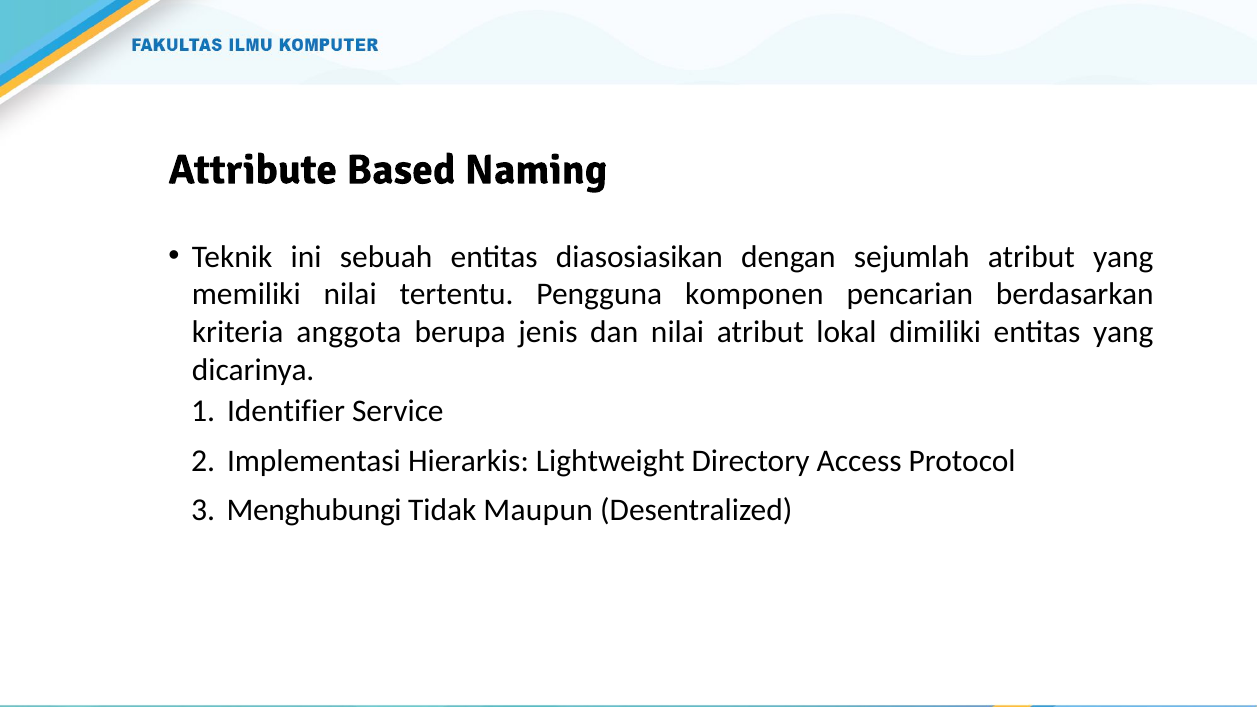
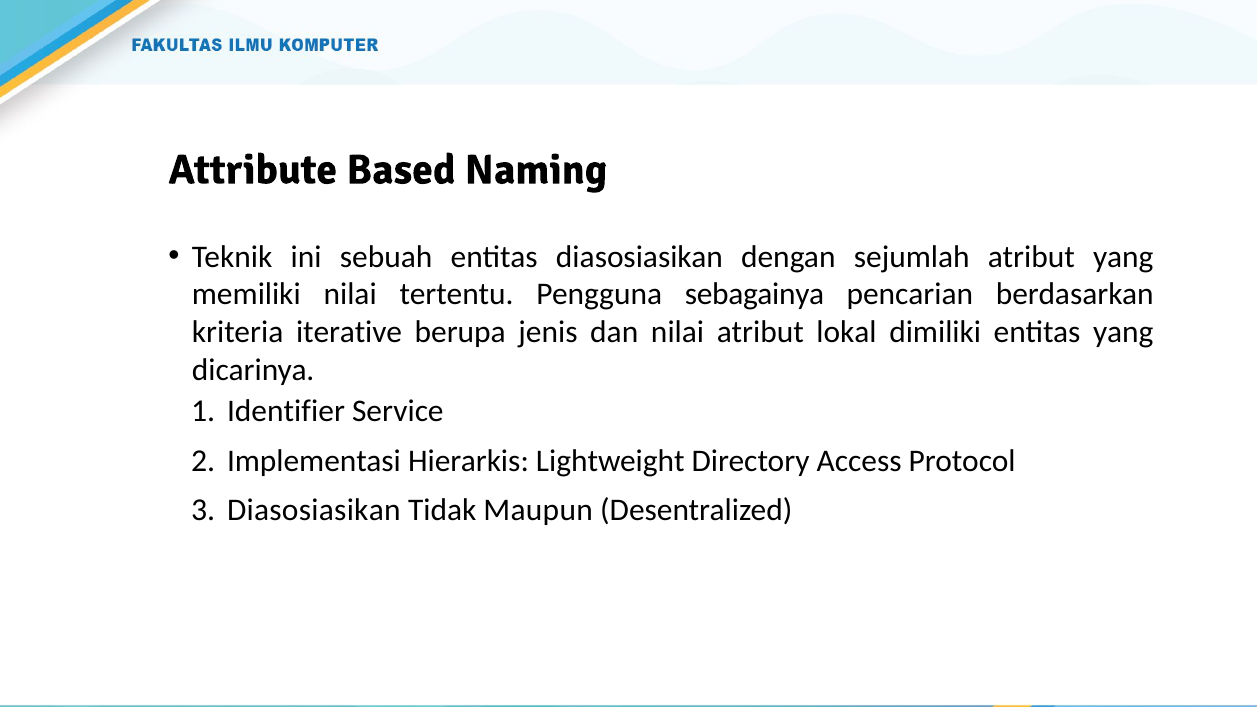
komponen: komponen -> sebagainya (755, 295)
anggota: anggota -> iterative (349, 332)
Menghubungi: Menghubungi -> Diasosiasikan (314, 510)
